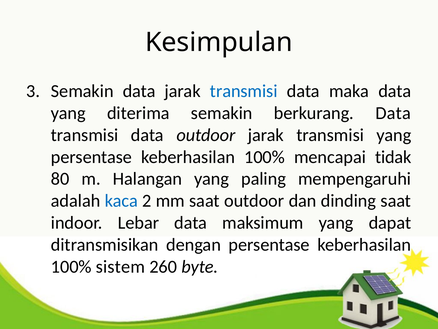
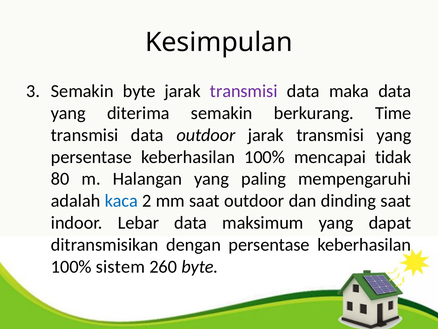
Semakin data: data -> byte (139, 91)
transmisi colour: blue -> purple (244, 91)
berkurang Data: Data -> Time (393, 113)
